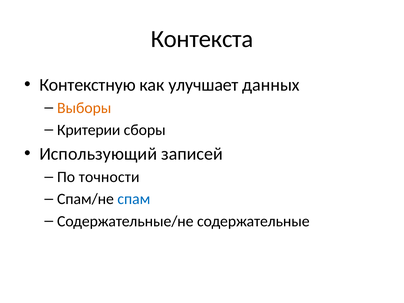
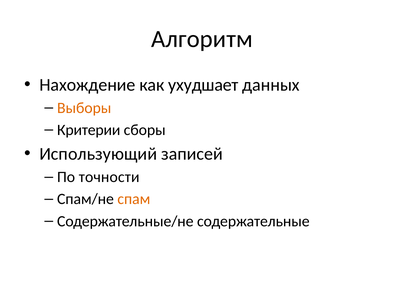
Контекста: Контекста -> Алгоритм (202, 39)
Контекстную: Контекстную -> Нахождение (87, 85)
улучшает: улучшает -> ухудшает (203, 85)
спам colour: blue -> orange (134, 199)
